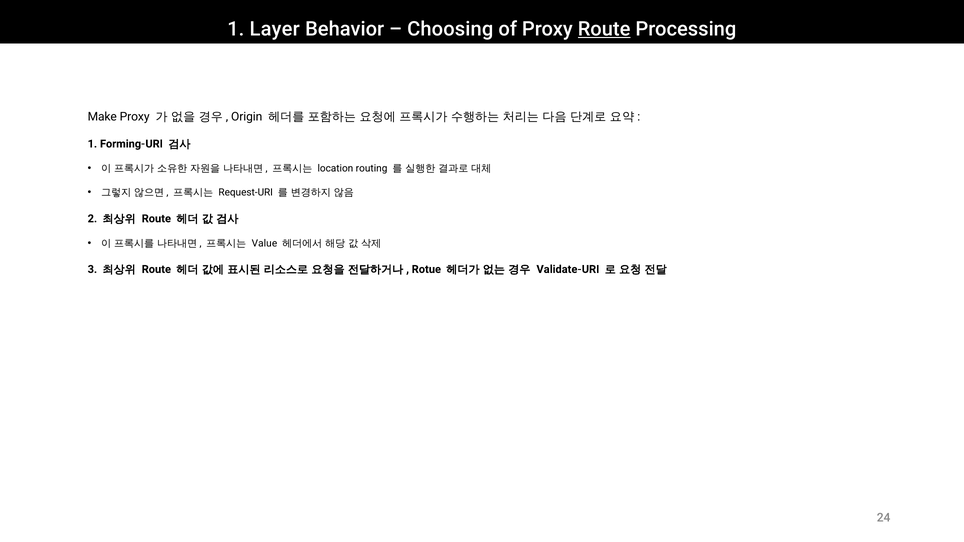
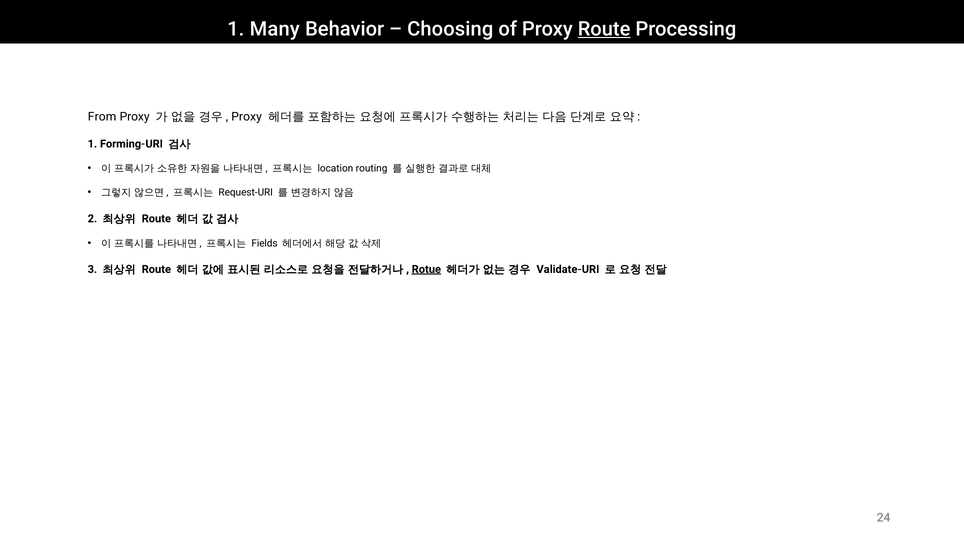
Layer: Layer -> Many (275, 29)
Make: Make -> From (102, 117)
Origin: Origin -> Proxy (247, 117)
Value: Value -> Fields (265, 243)
Rotue underline: none -> present (426, 269)
